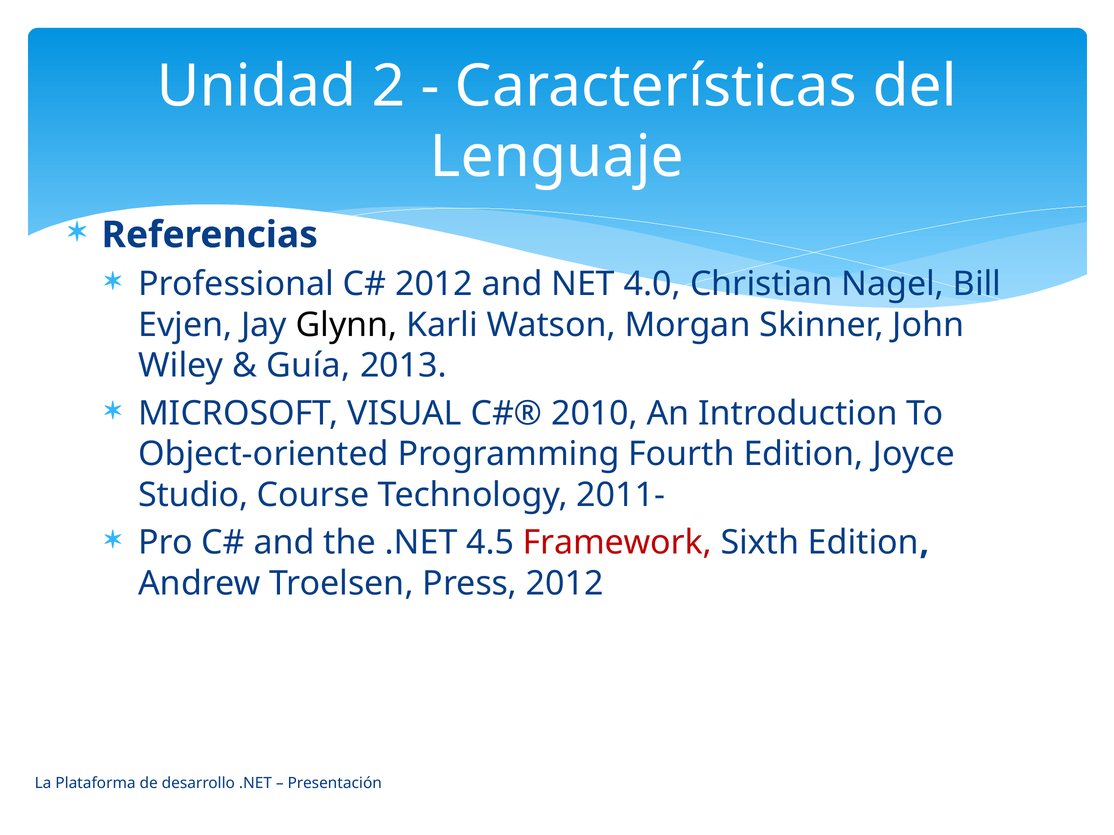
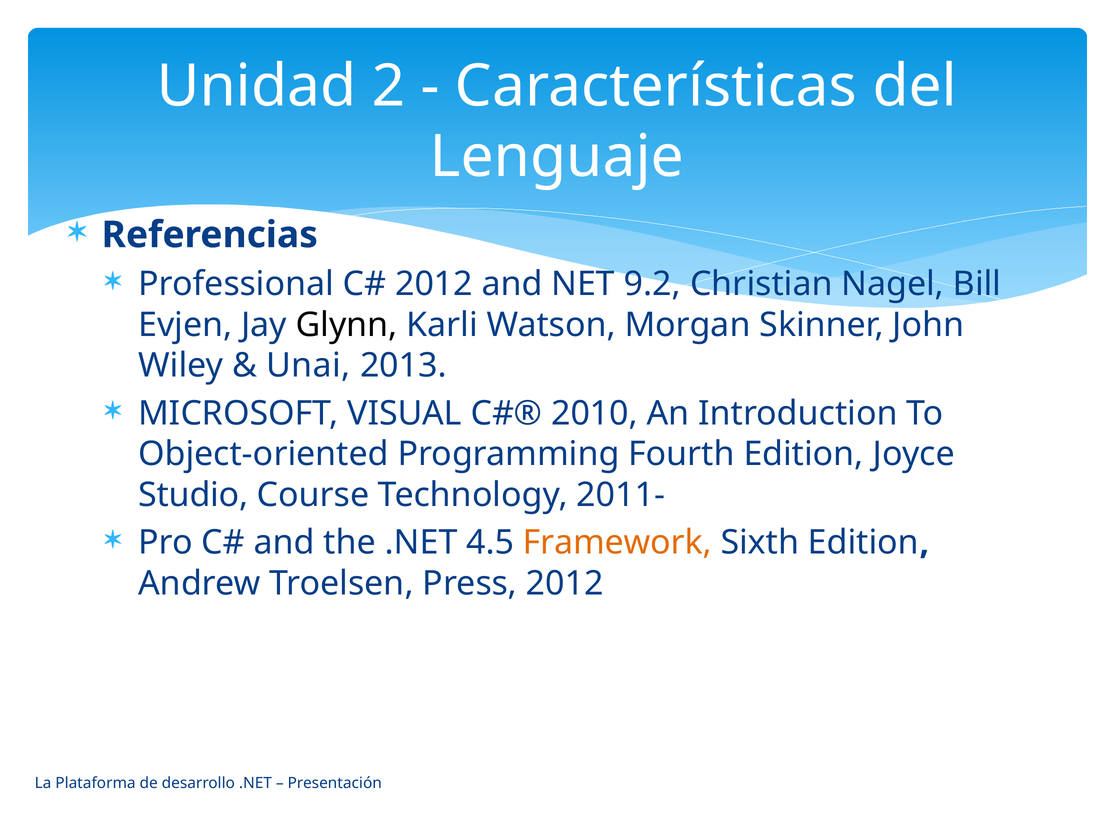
4.0: 4.0 -> 9.2 (652, 284)
Guía: Guía -> Unai (308, 366)
Framework colour: red -> orange (617, 543)
